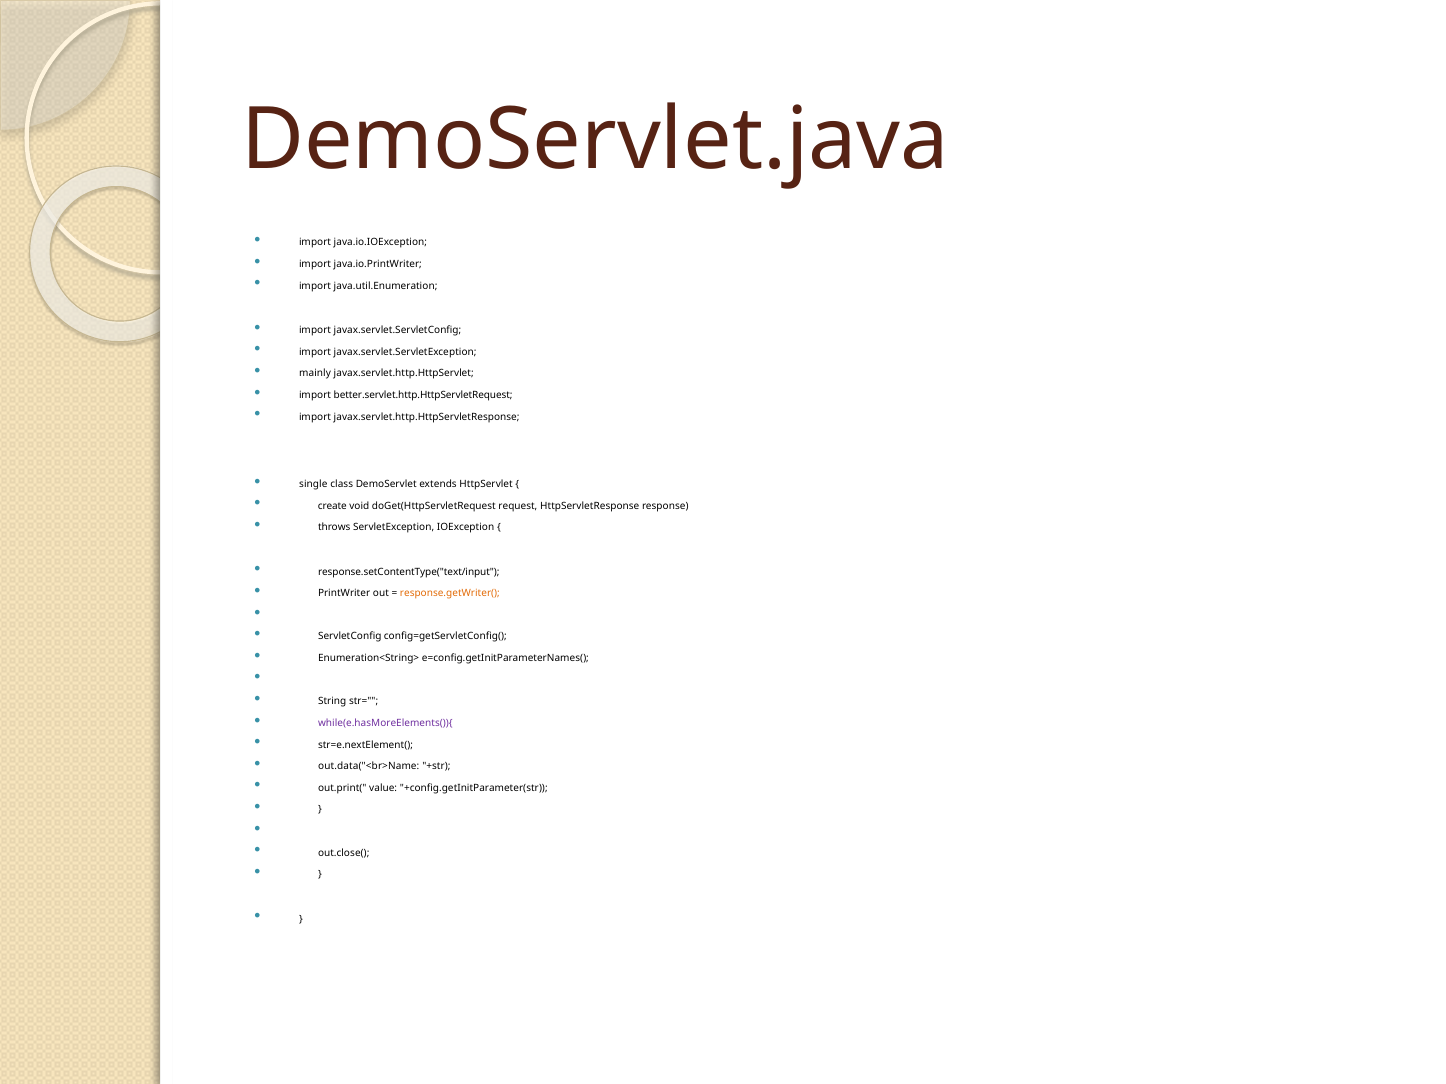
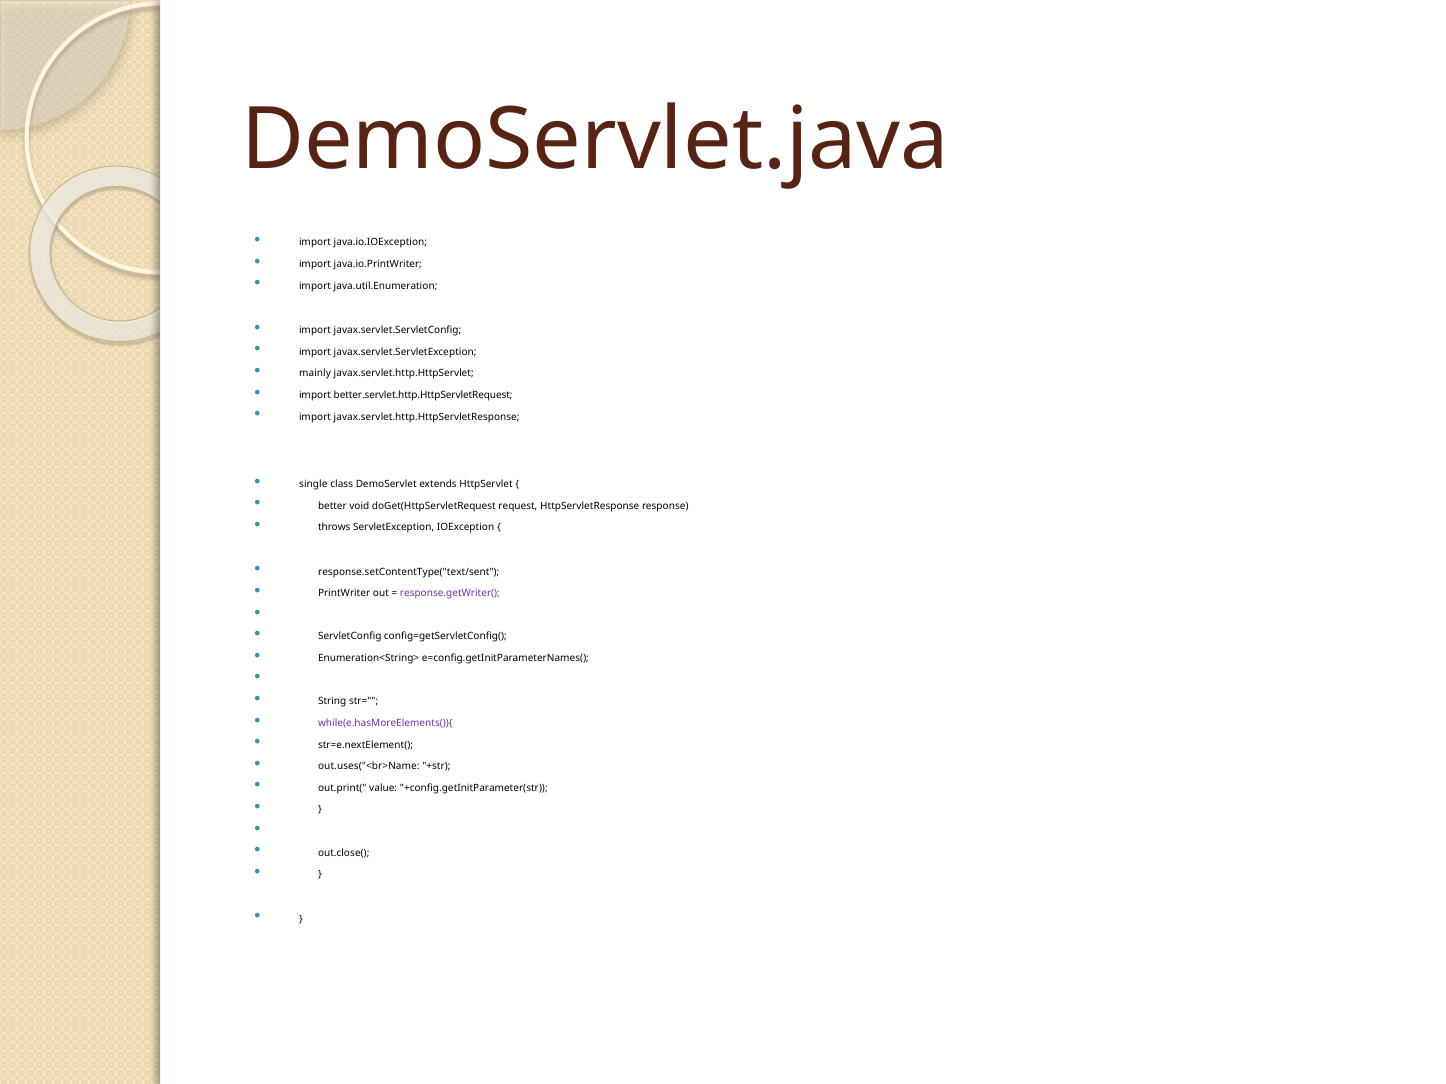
create: create -> better (332, 506)
response.setContentType("text/input: response.setContentType("text/input -> response.setContentType("text/sent (409, 572)
response.getWriter( colour: orange -> purple (450, 594)
out.data("<br>Name: out.data("<br>Name -> out.uses("<br>Name (369, 767)
